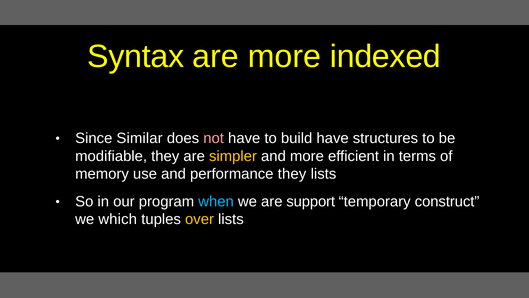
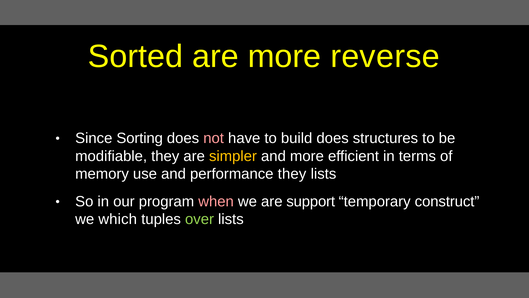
Syntax: Syntax -> Sorted (136, 56)
indexed: indexed -> reverse (385, 56)
Similar: Similar -> Sorting (140, 138)
build have: have -> does (333, 138)
when colour: light blue -> pink (216, 201)
over colour: yellow -> light green (200, 219)
